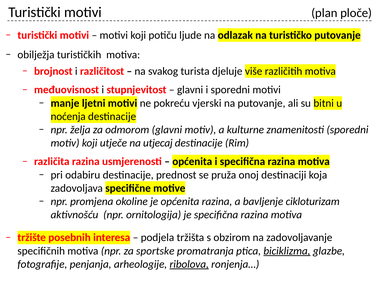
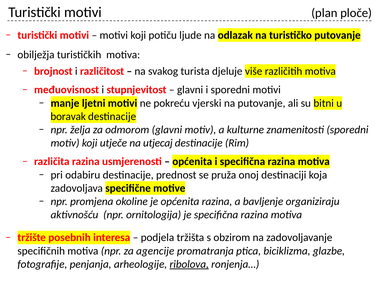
noćenja: noćenja -> boravak (68, 116)
cikloturizam: cikloturizam -> organiziraju (313, 201)
sportske: sportske -> agencije (155, 250)
biciklizma underline: present -> none (287, 250)
